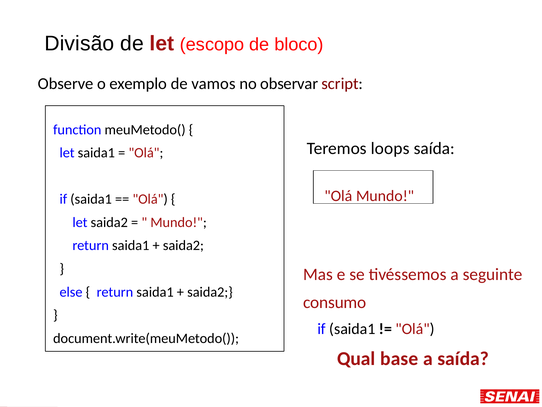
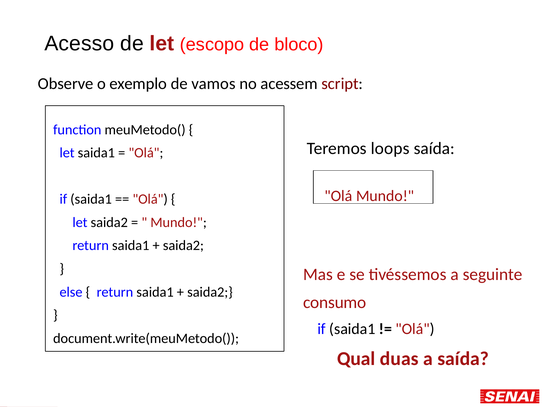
Divisão: Divisão -> Acesso (79, 44)
observar: observar -> acessem (289, 83)
base: base -> duas (399, 358)
